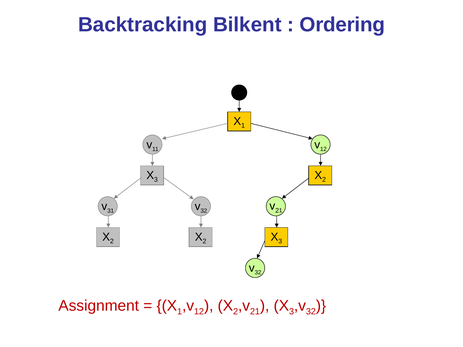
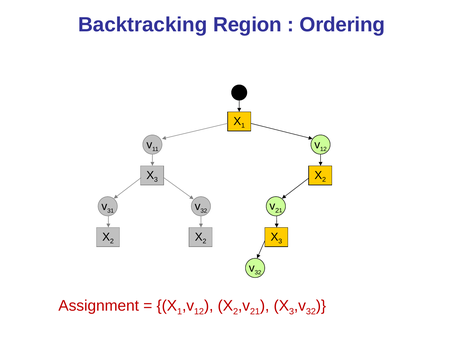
Bilkent: Bilkent -> Region (247, 25)
